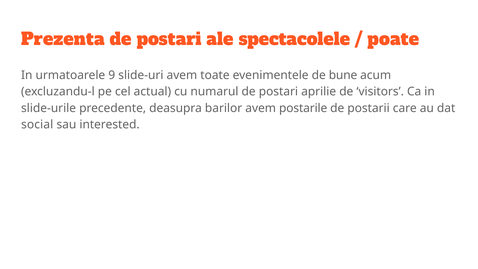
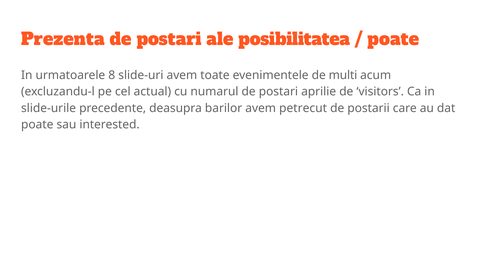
spectacolele: spectacolele -> posibilitatea (294, 40)
9: 9 -> 8 (112, 75)
bune: bune -> multi (343, 75)
postarile: postarile -> petrecut (303, 108)
social: social -> poate (37, 125)
